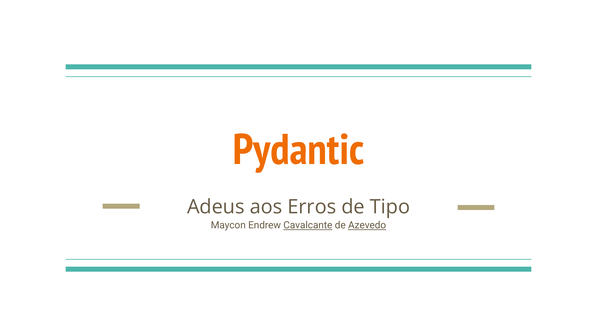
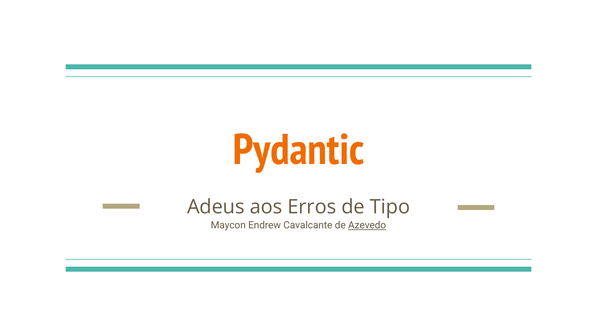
Cavalcante underline: present -> none (308, 225)
